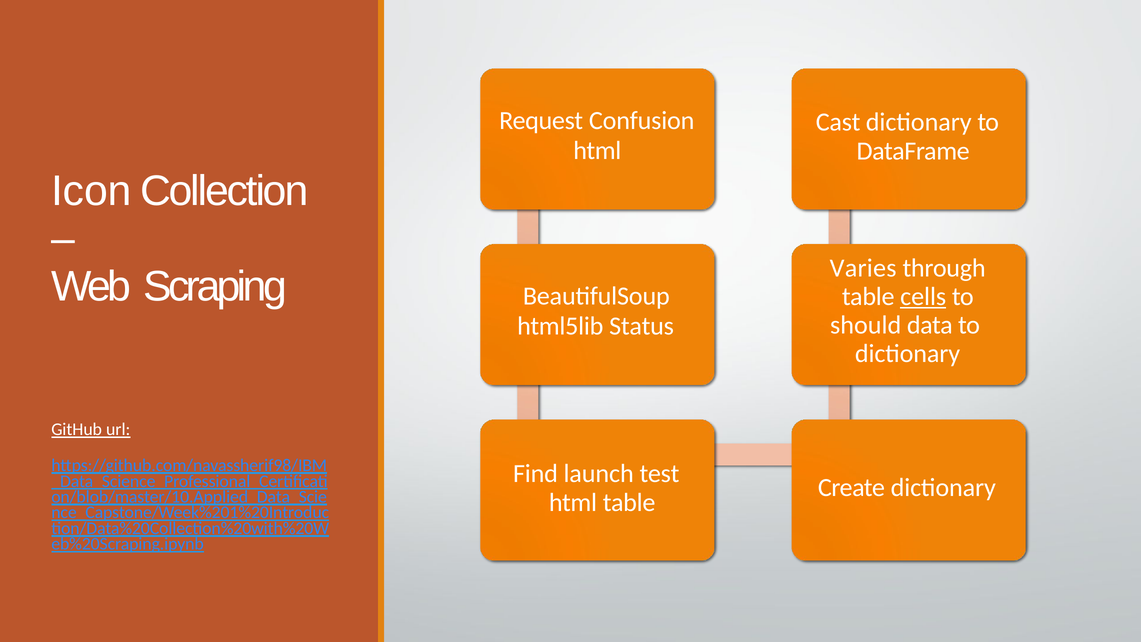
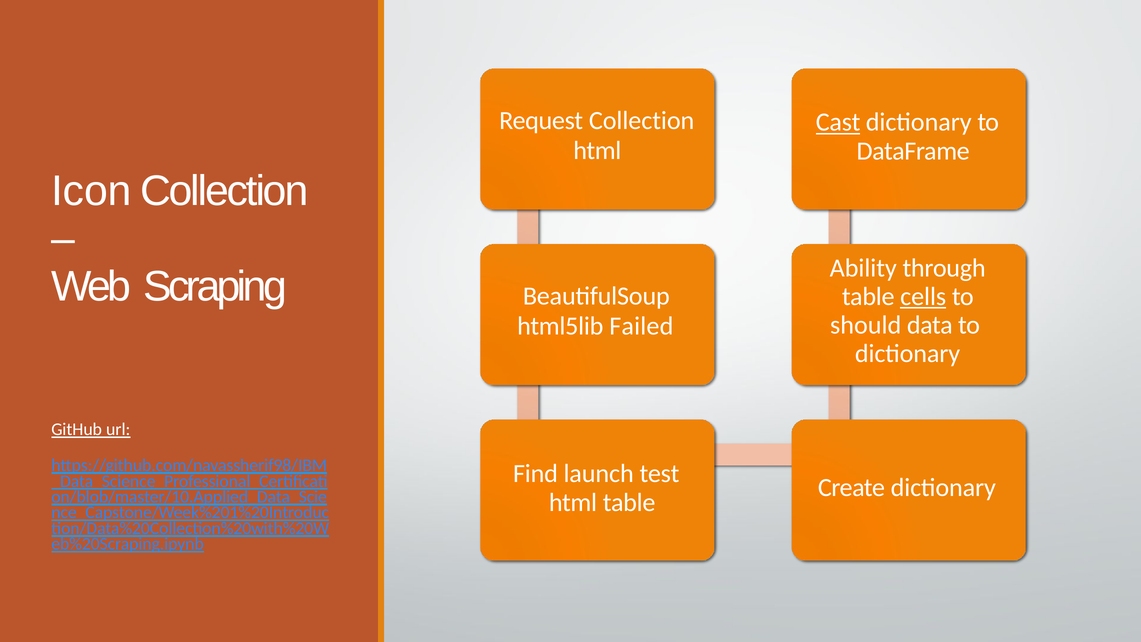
Request Confusion: Confusion -> Collection (642, 121)
Cast underline: none -> present (838, 122)
Varies: Varies -> Ability (863, 268)
Status: Status -> Failed (641, 326)
